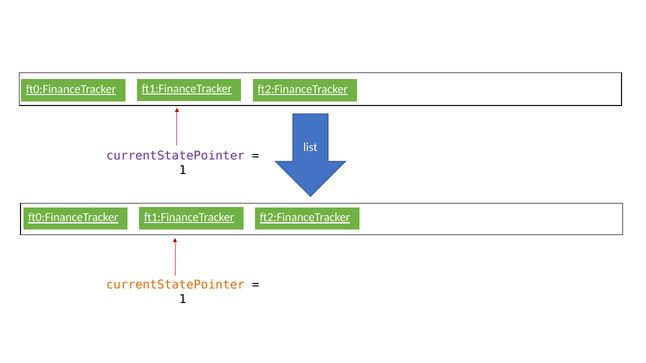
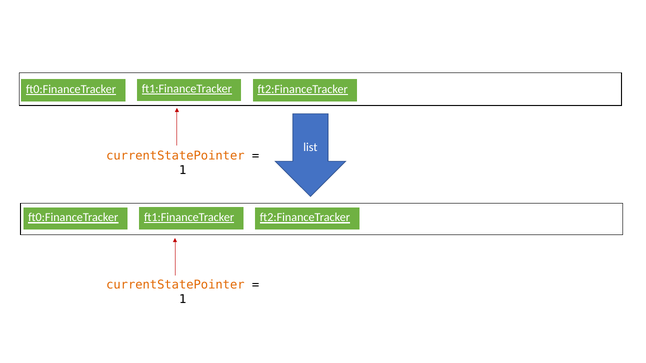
currentStatePointer colour: purple -> orange (175, 156)
